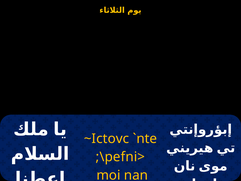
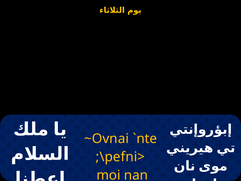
~Ictovc: ~Ictovc -> ~Ovnai (106, 138)
